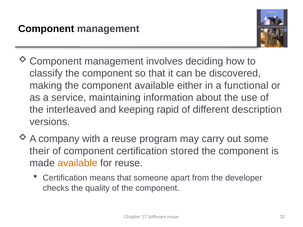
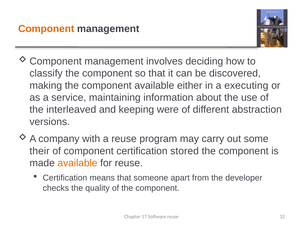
Component colour: black -> orange (46, 29)
functional: functional -> executing (246, 86)
rapid: rapid -> were (168, 110)
description: description -> abstraction (257, 110)
